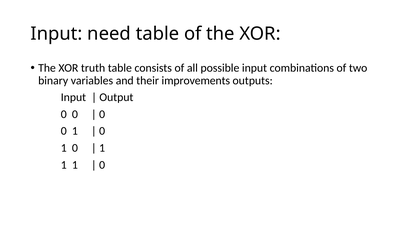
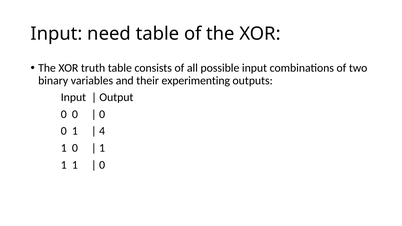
improvements: improvements -> experimenting (196, 81)
0: 0 -> 4 (102, 131)
